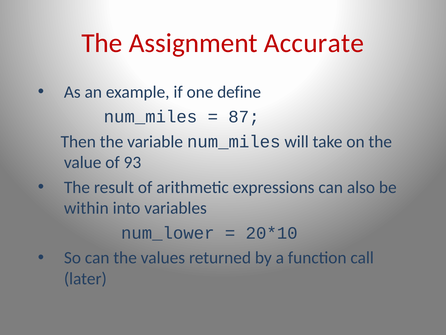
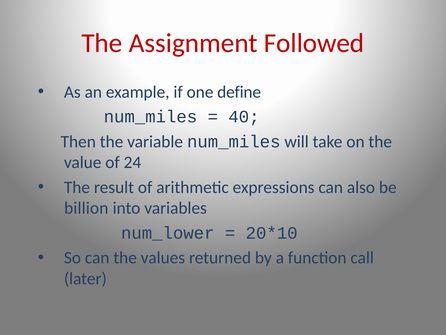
Accurate: Accurate -> Followed (314, 43)
87: 87 -> 40 (244, 117)
93: 93 -> 24 (132, 162)
within: within -> billion (86, 208)
